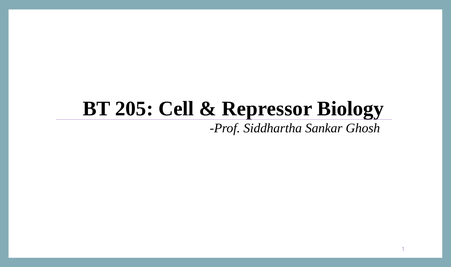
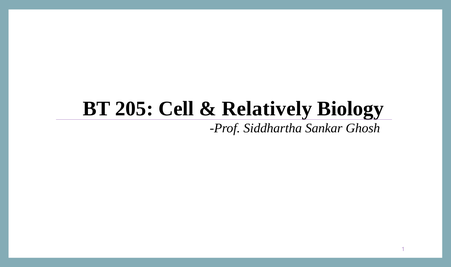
Repressor: Repressor -> Relatively (267, 109)
